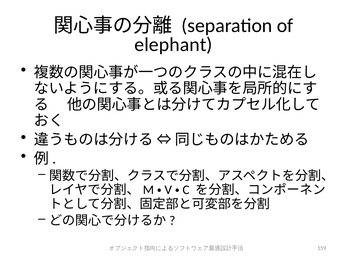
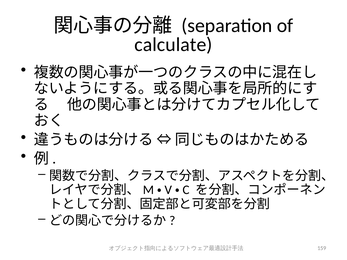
elephant: elephant -> calculate (173, 45)
